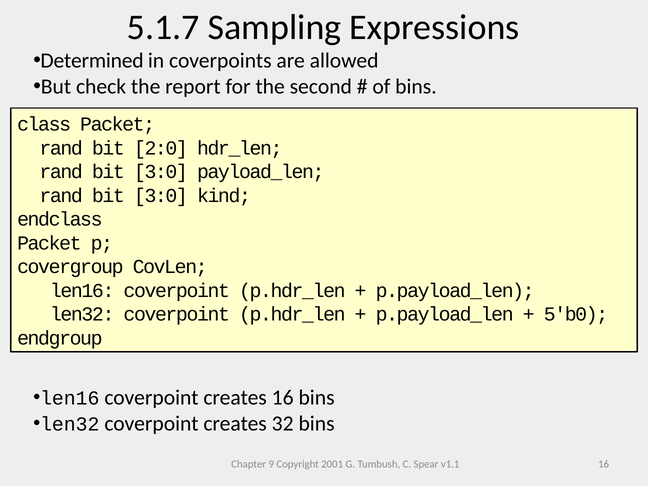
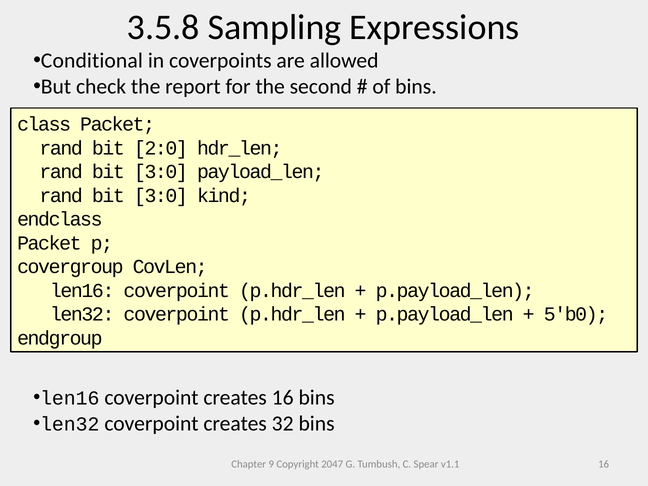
5.1.7: 5.1.7 -> 3.5.8 (163, 27)
Determined: Determined -> Conditional (92, 61)
2001: 2001 -> 2047 (332, 464)
